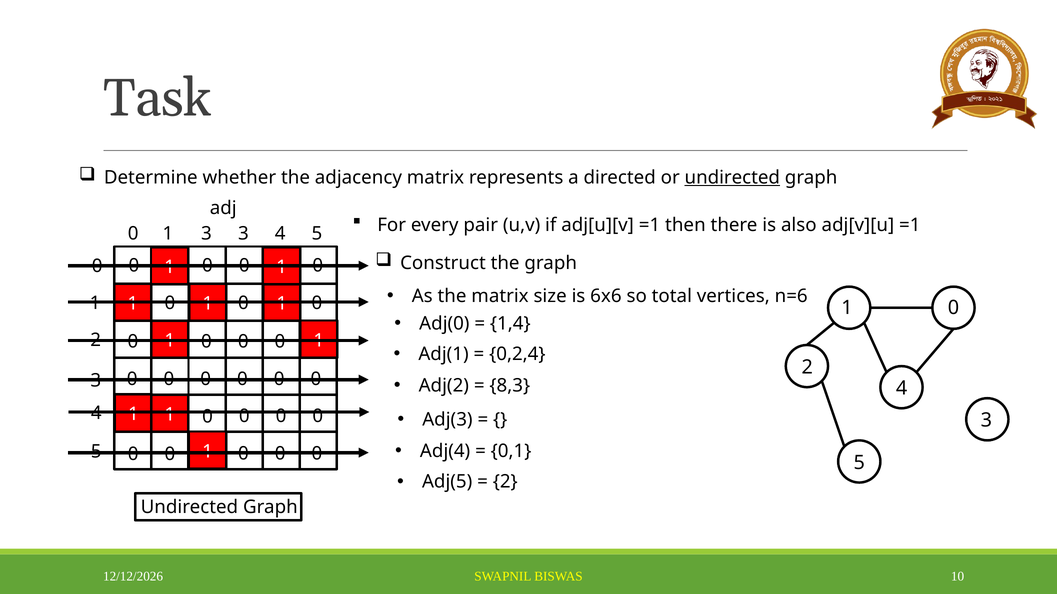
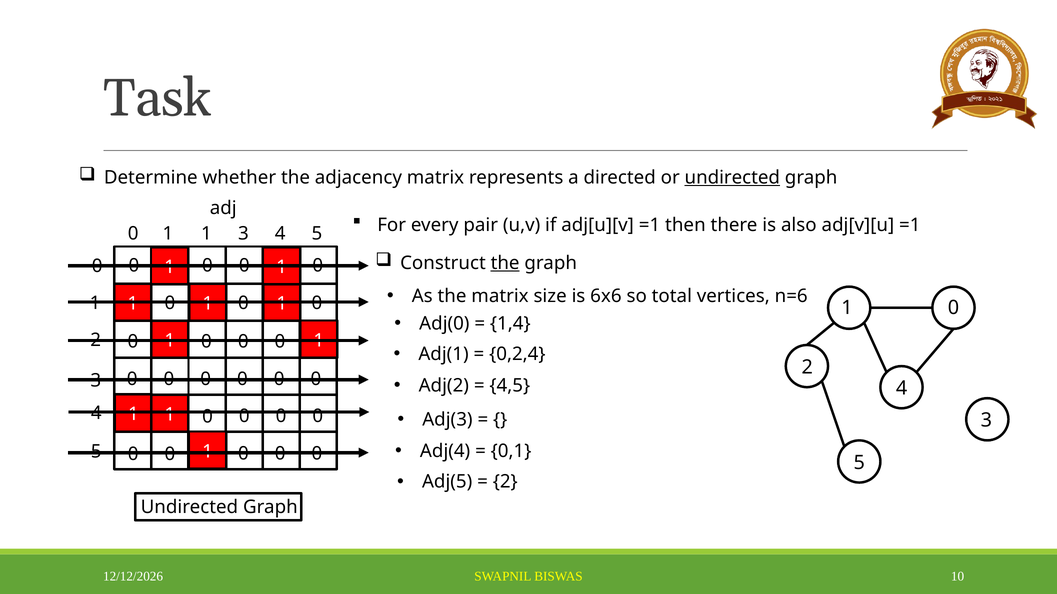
3: 3 -> 1 (206, 234)
the underline: none -> present (505, 263)
8,3: 8,3 -> 4,5 (510, 386)
